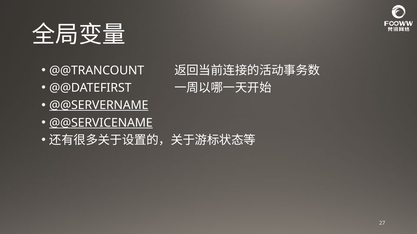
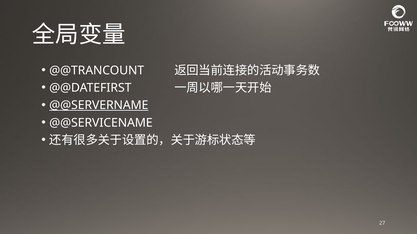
@@SERVICENAME underline: present -> none (101, 123)
